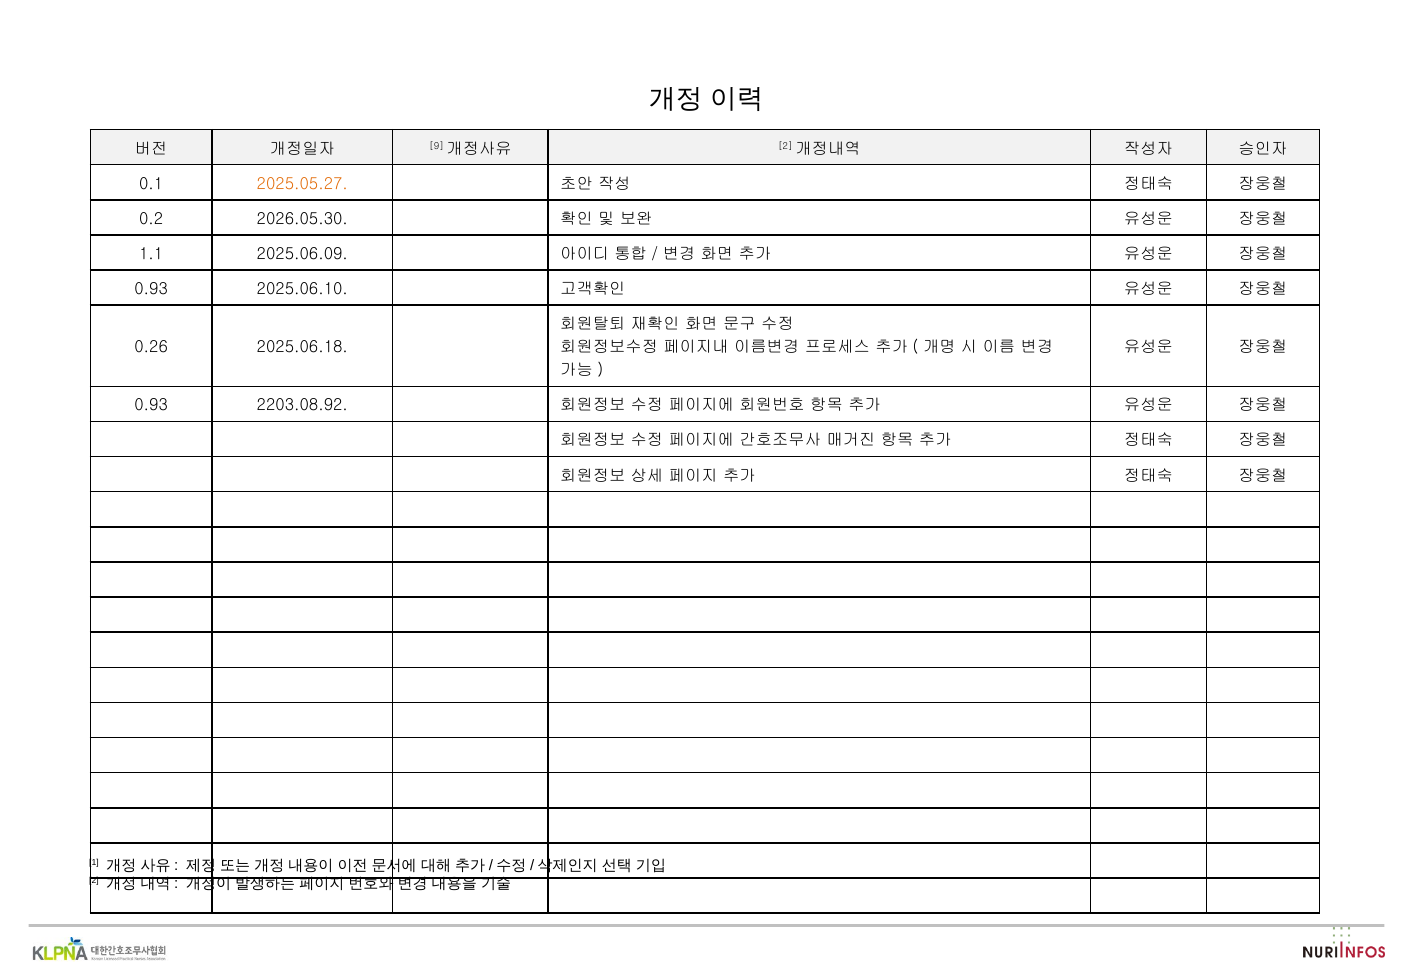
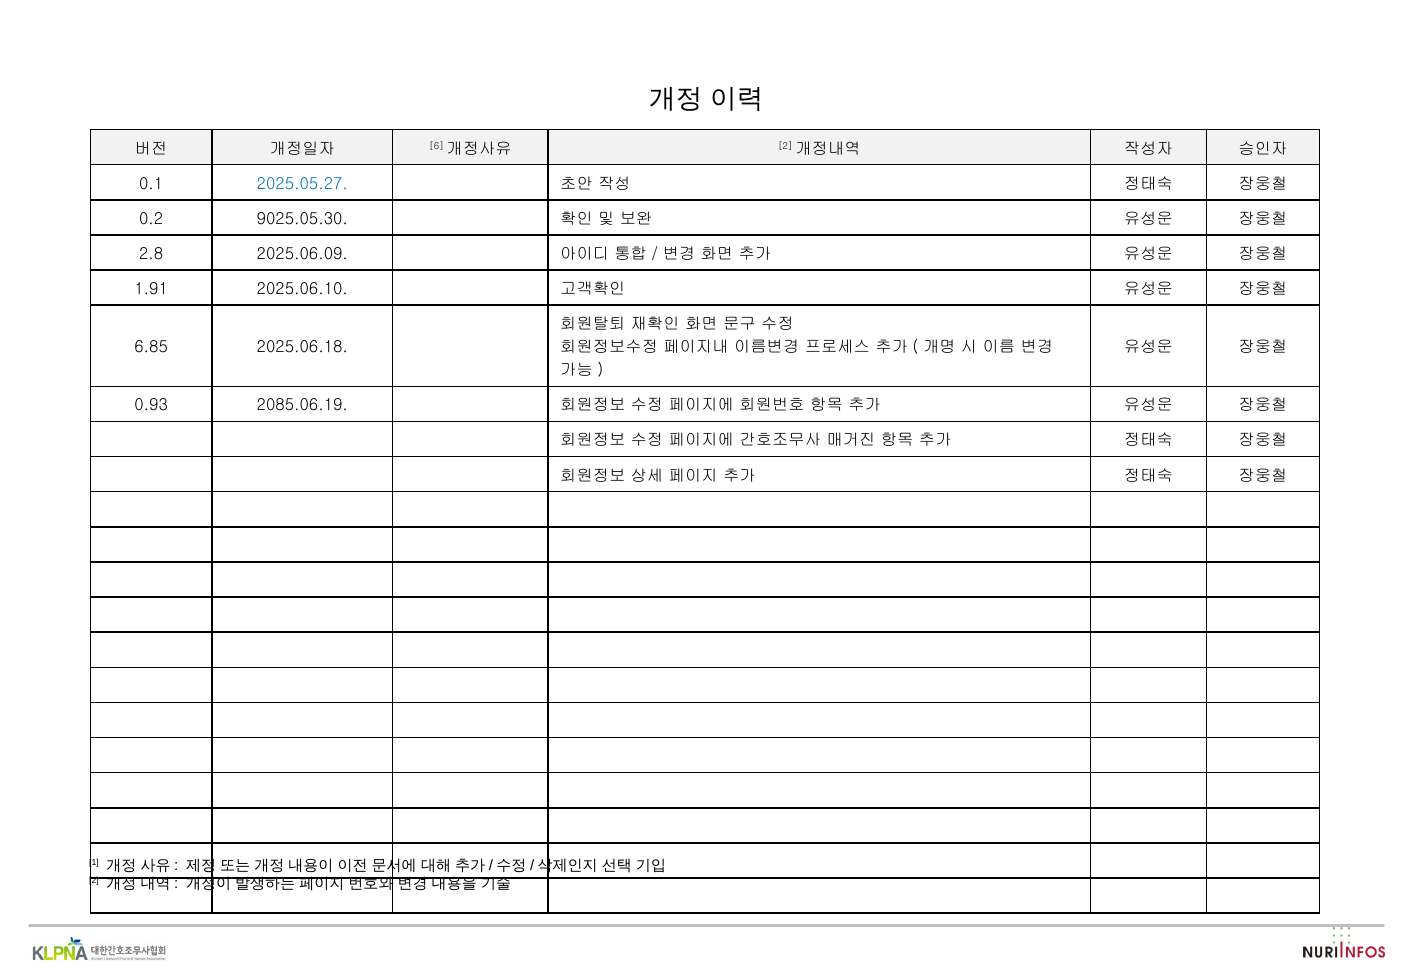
9: 9 -> 6 (437, 146)
2025.05.27 colour: orange -> blue (302, 184)
2026.05.30: 2026.05.30 -> 9025.05.30 (302, 219)
1.1: 1.1 -> 2.8 (151, 254)
0.93: 0.93 -> 1.91 (151, 289)
0.26: 0.26 -> 6.85 (151, 347)
2203.08.92: 2203.08.92 -> 2085.06.19 (302, 406)
